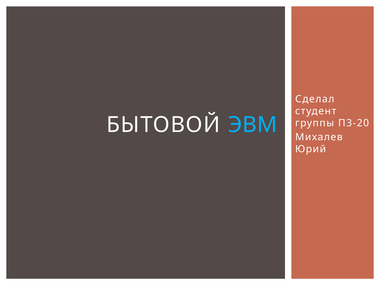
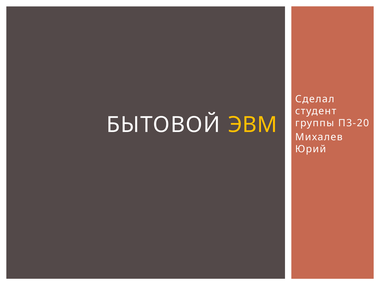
ЭВМ colour: light blue -> yellow (253, 125)
